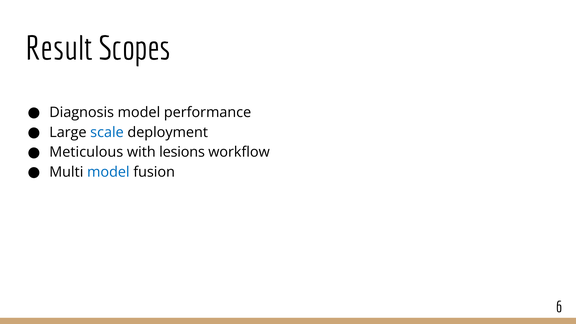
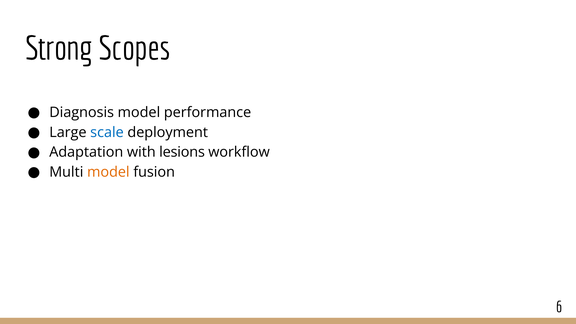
Result: Result -> Strong (59, 49)
Meticulous: Meticulous -> Adaptation (86, 152)
model colour: blue -> orange (108, 172)
